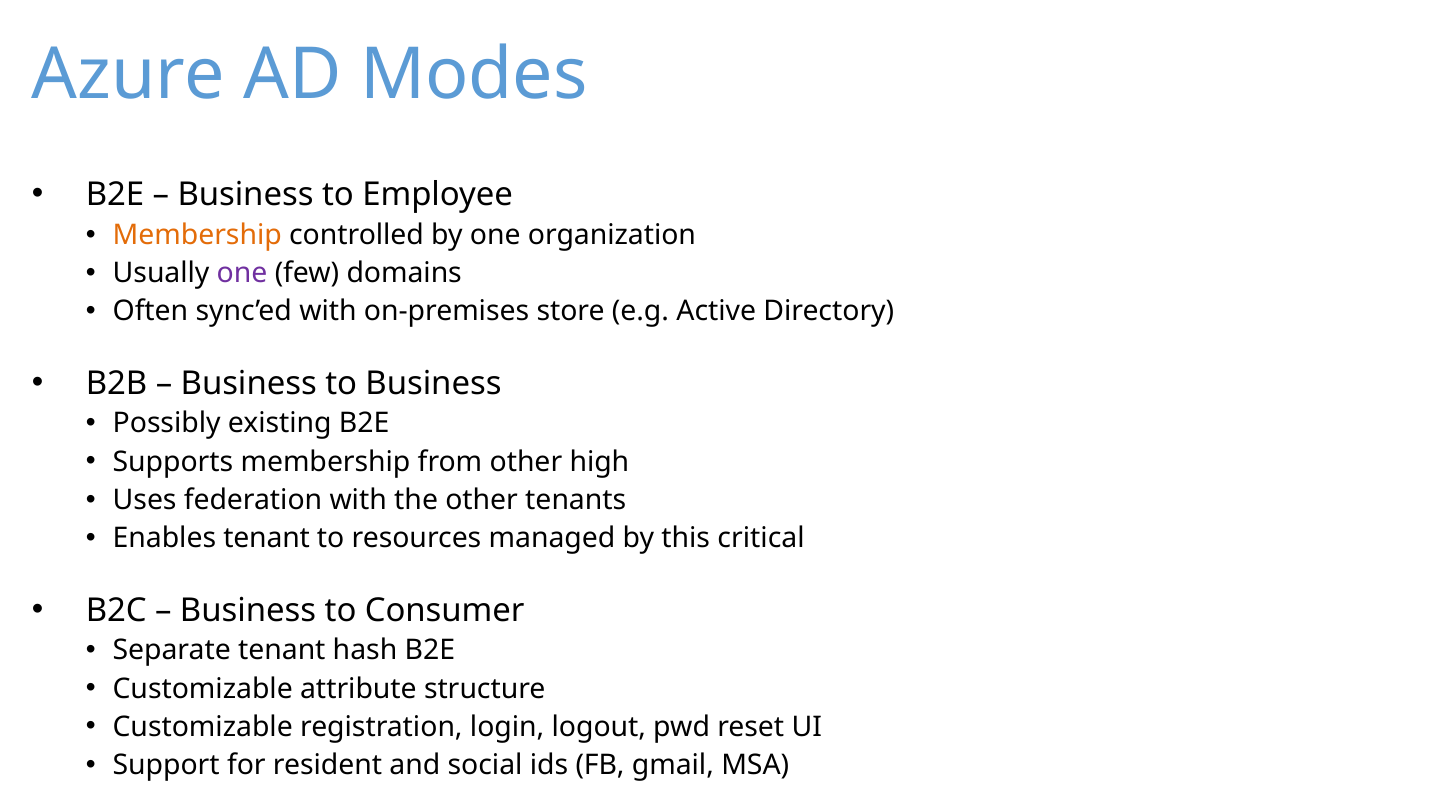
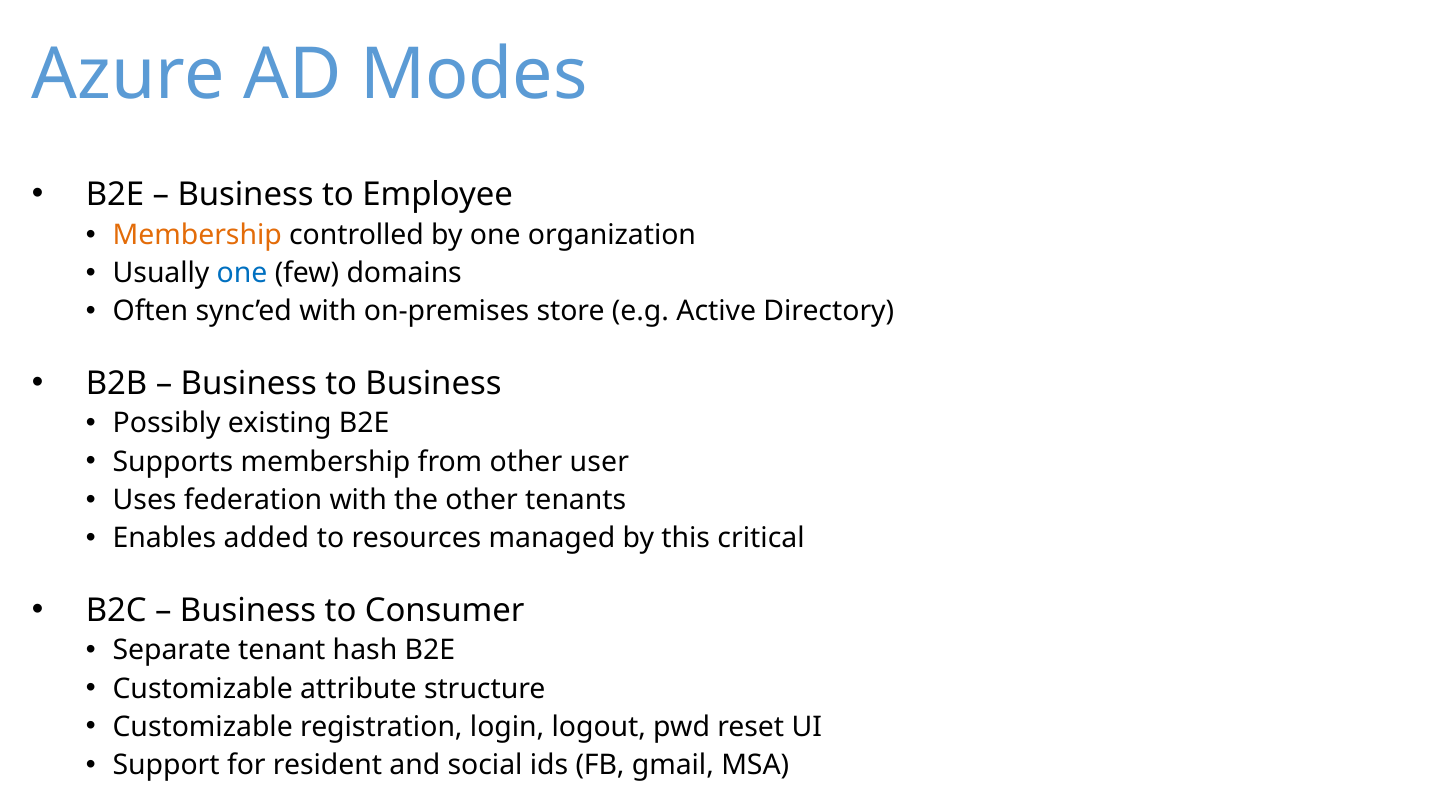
one colour: purple -> blue (242, 273)
high: high -> user (599, 462)
Enables tenant: tenant -> added (266, 538)
